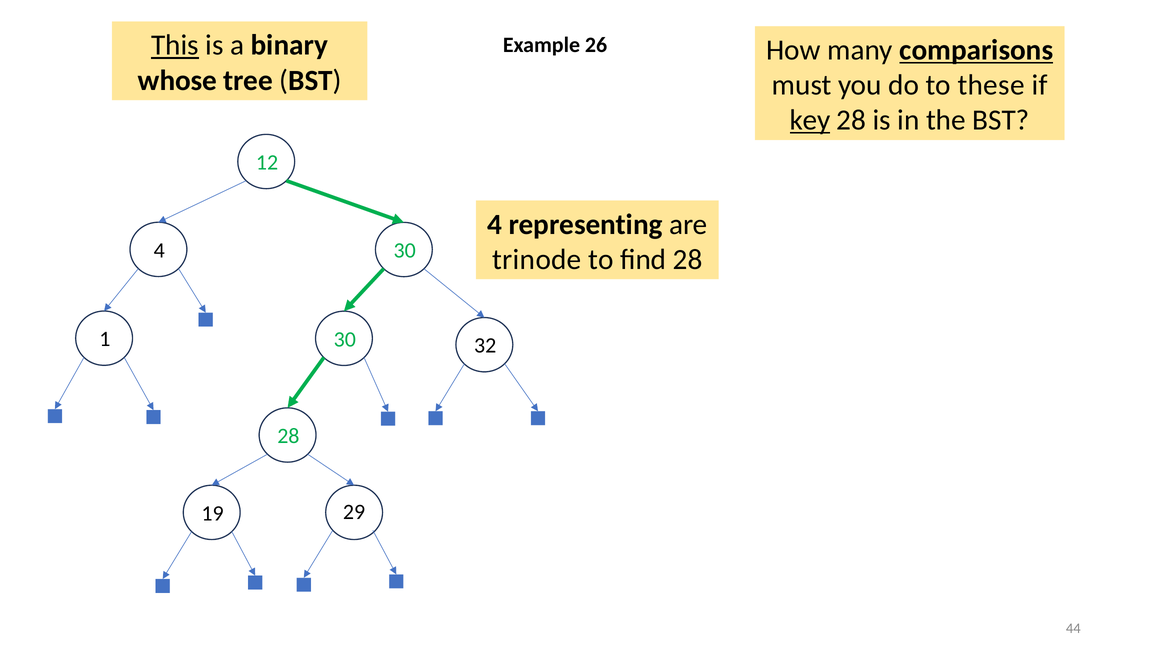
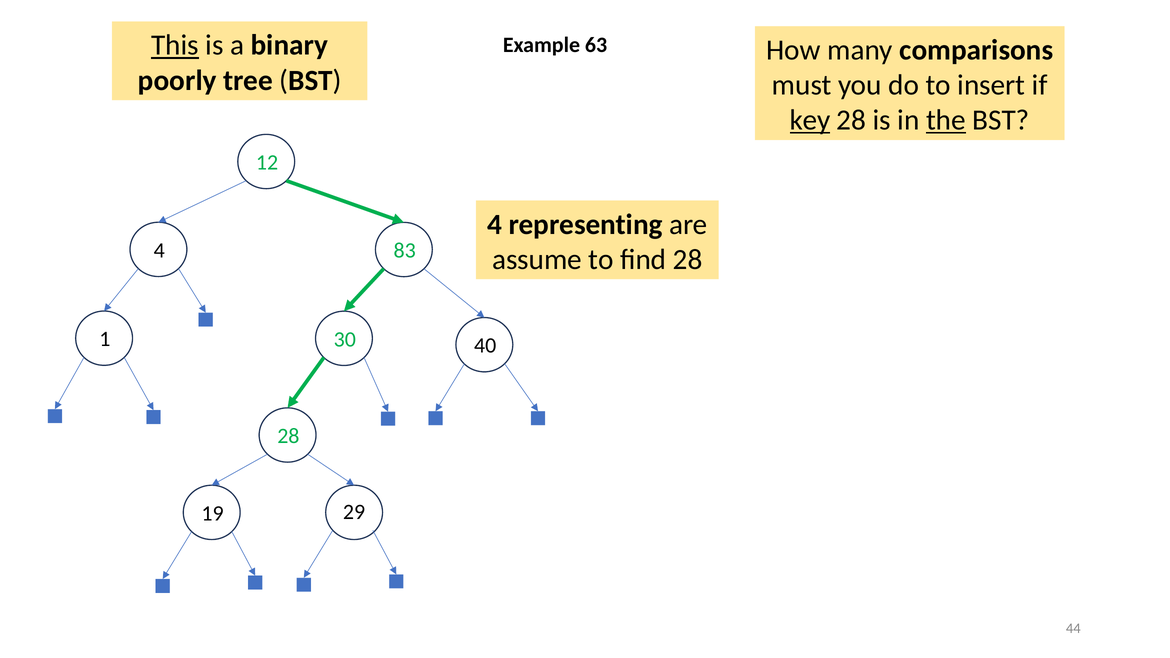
26: 26 -> 63 (596, 45)
comparisons underline: present -> none (976, 50)
whose: whose -> poorly (177, 80)
these: these -> insert (991, 85)
the underline: none -> present (946, 120)
4 30: 30 -> 83 (405, 251)
trinode: trinode -> assume (537, 259)
32: 32 -> 40 (485, 346)
